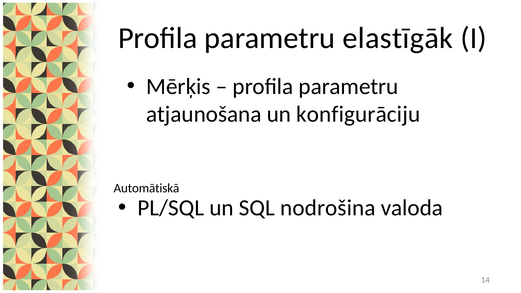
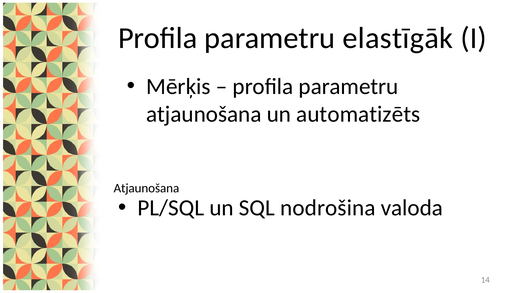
konfigurāciju: konfigurāciju -> automatizēts (358, 114)
Automātiskā: Automātiskā -> Atjaunošana (146, 188)
